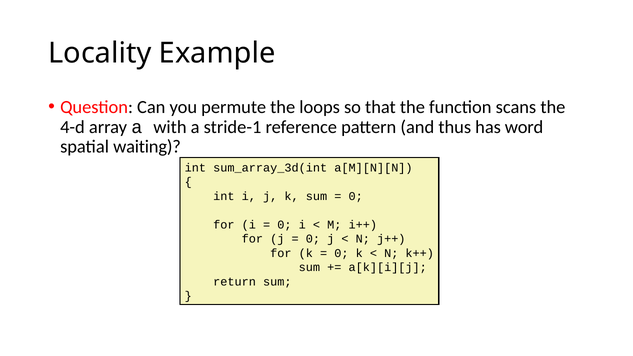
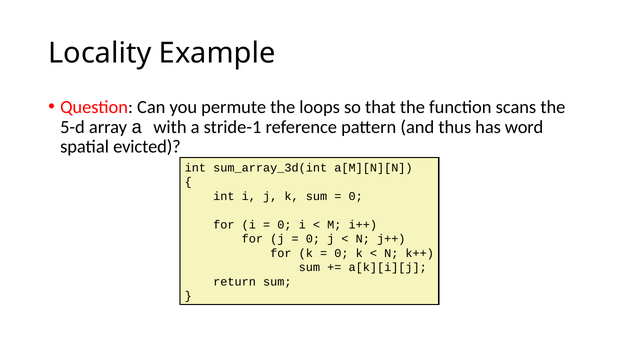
4-d: 4-d -> 5-d (72, 127)
waiting: waiting -> evicted (147, 147)
